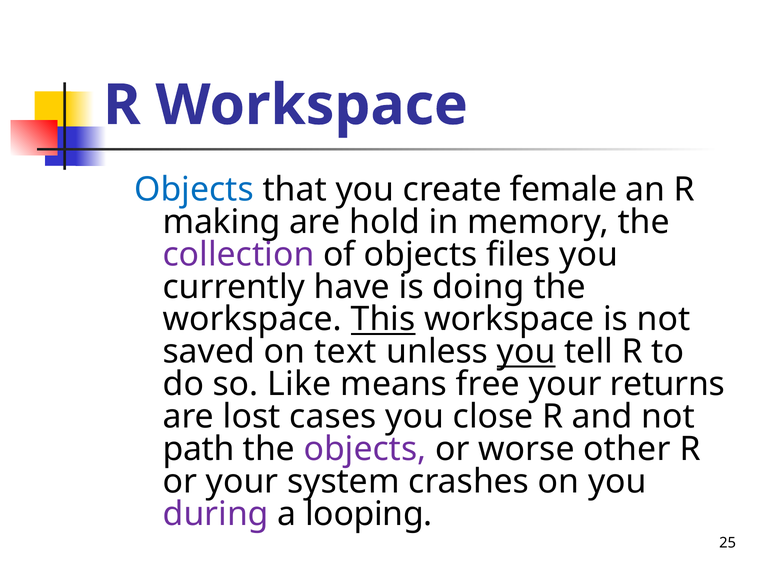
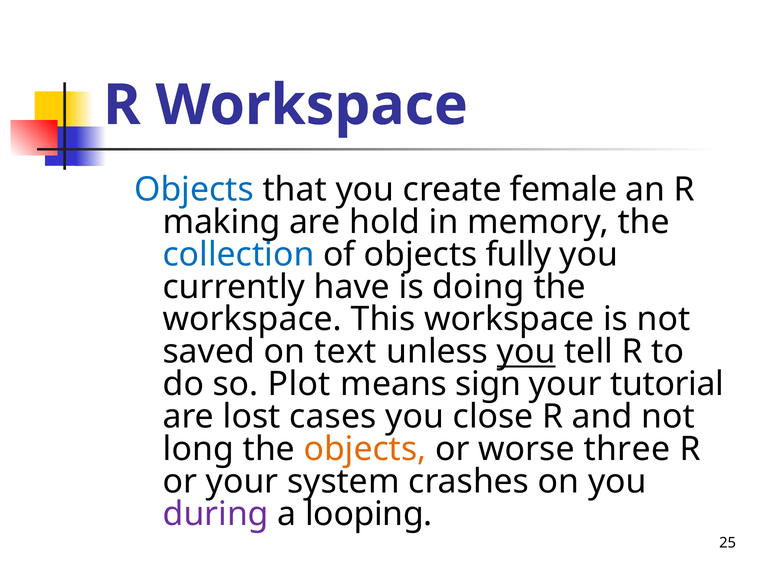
collection colour: purple -> blue (239, 254)
files: files -> fully (519, 254)
This underline: present -> none (383, 319)
Like: Like -> Plot (299, 384)
free: free -> sign (488, 384)
returns: returns -> tutorial (667, 384)
path: path -> long (198, 449)
objects colour: purple -> orange (365, 449)
other: other -> three (627, 449)
